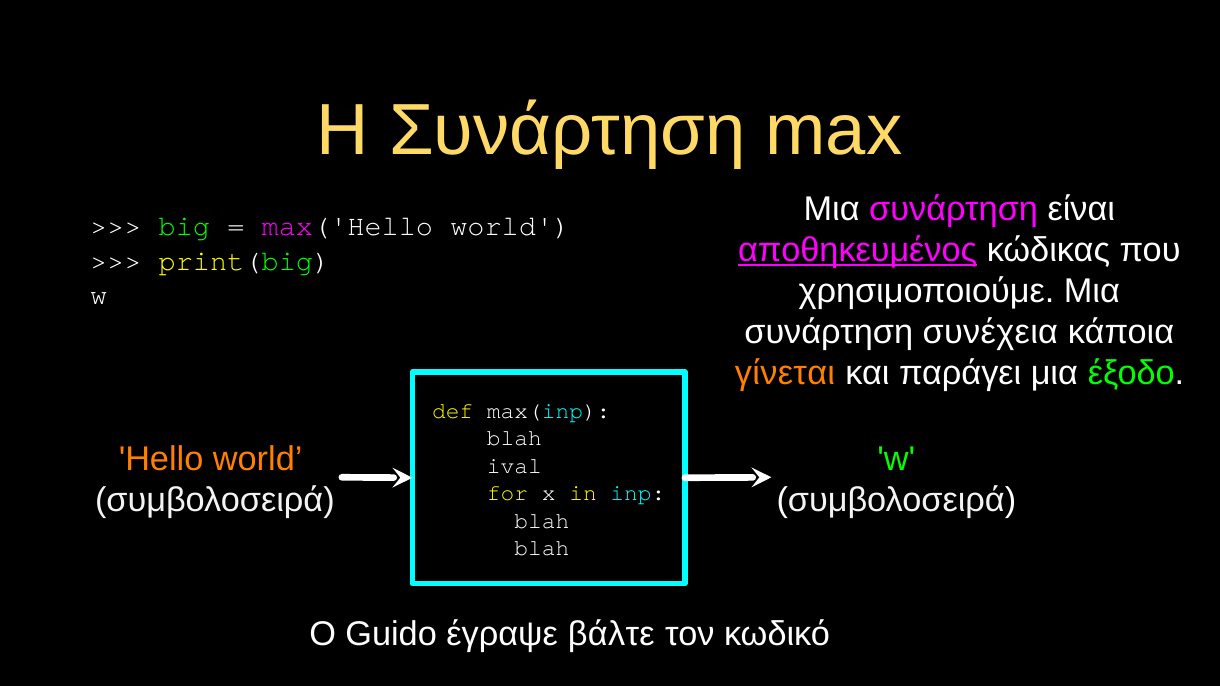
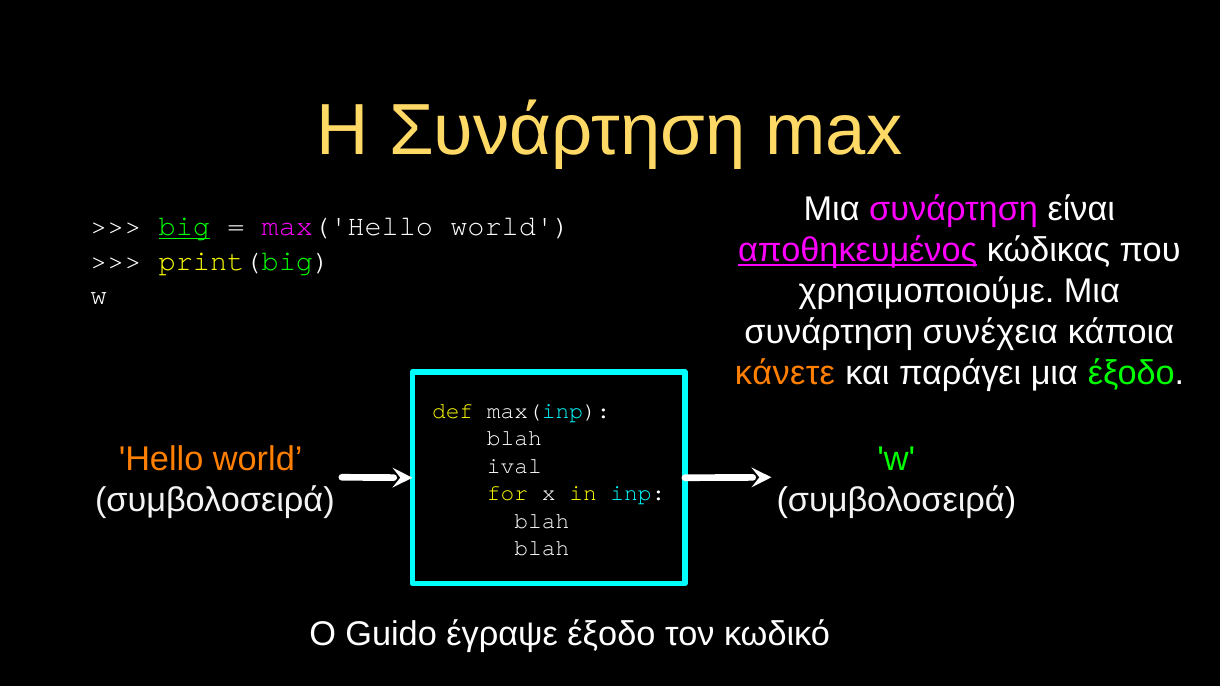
big underline: none -> present (184, 226)
γίνεται: γίνεται -> κάνετε (785, 374)
έγραψε βάλτε: βάλτε -> έξοδο (611, 634)
